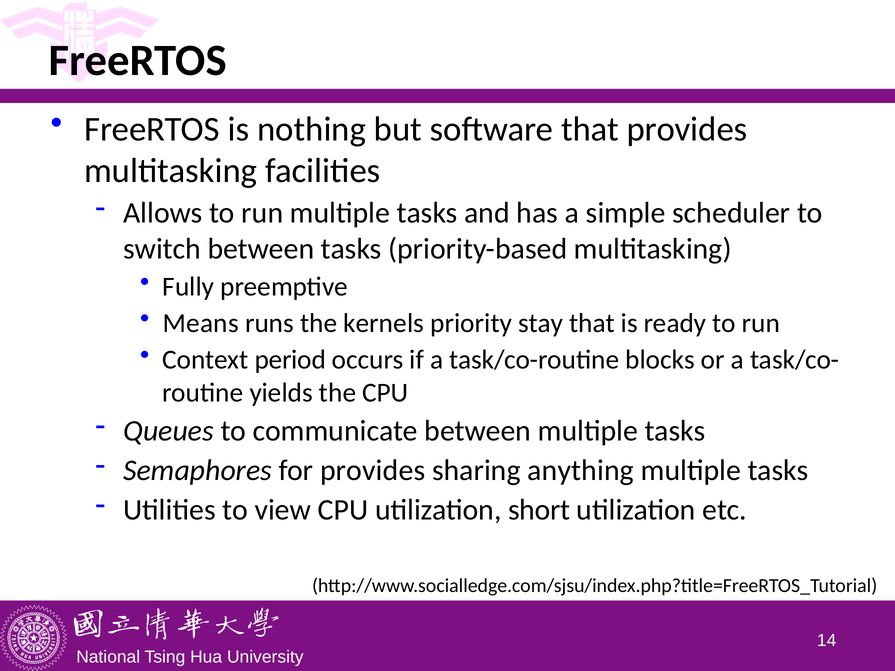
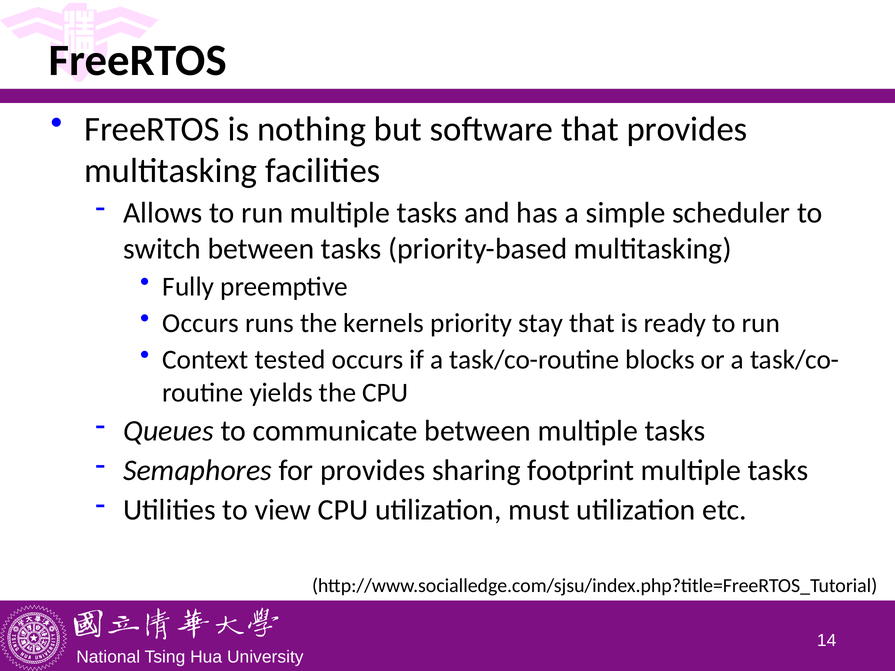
Means: Means -> Occurs (201, 323)
period: period -> tested (290, 360)
anything: anything -> footprint (581, 470)
short: short -> must (539, 510)
